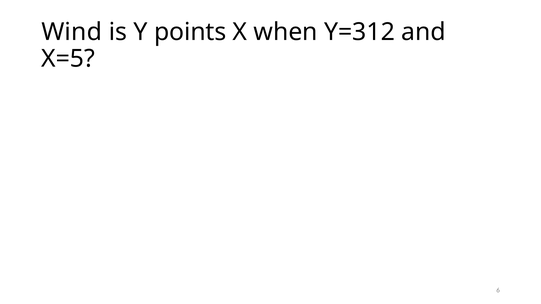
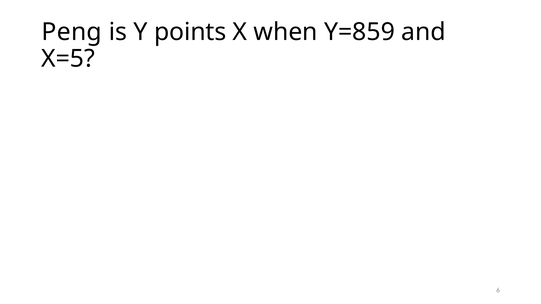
Wind: Wind -> Peng (72, 32)
Y=312: Y=312 -> Y=859 (359, 32)
